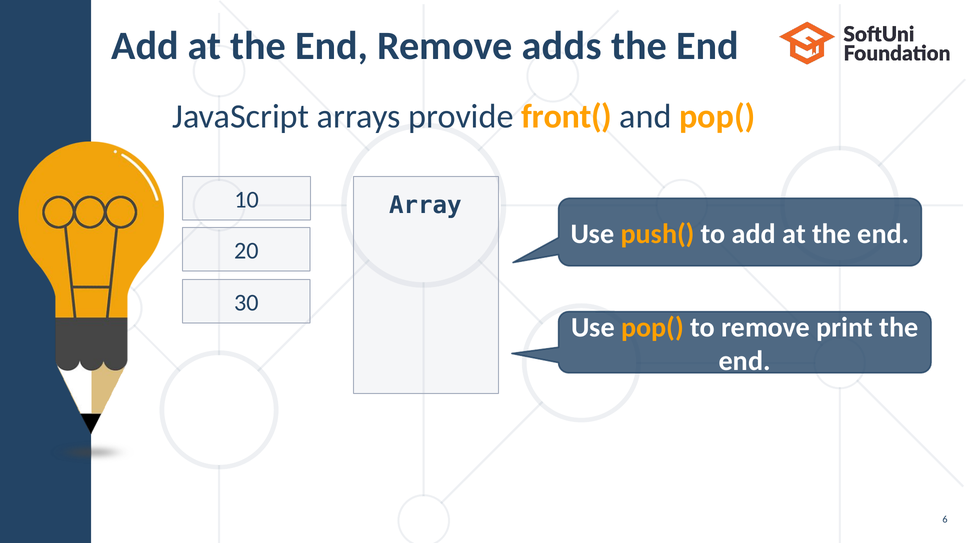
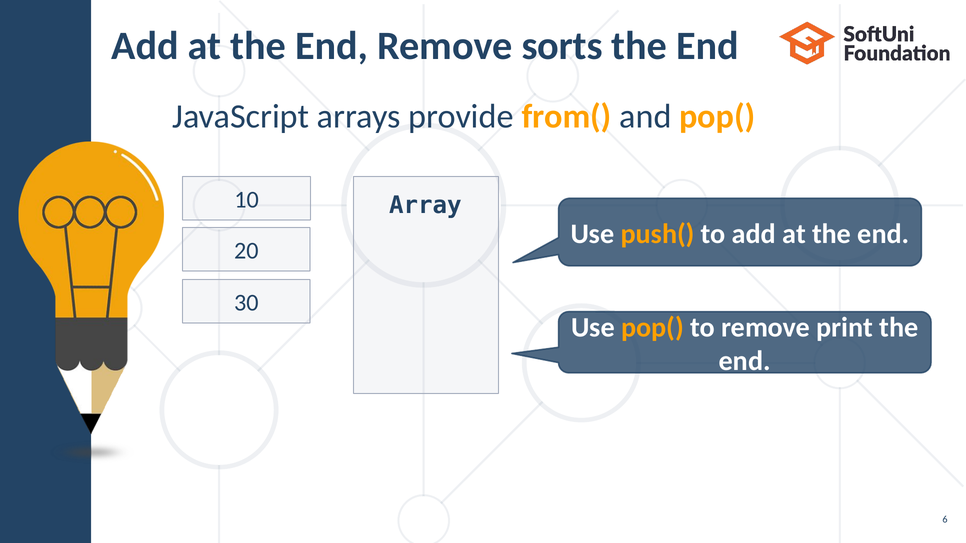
adds: adds -> sorts (562, 46)
front(: front( -> from( (567, 117)
